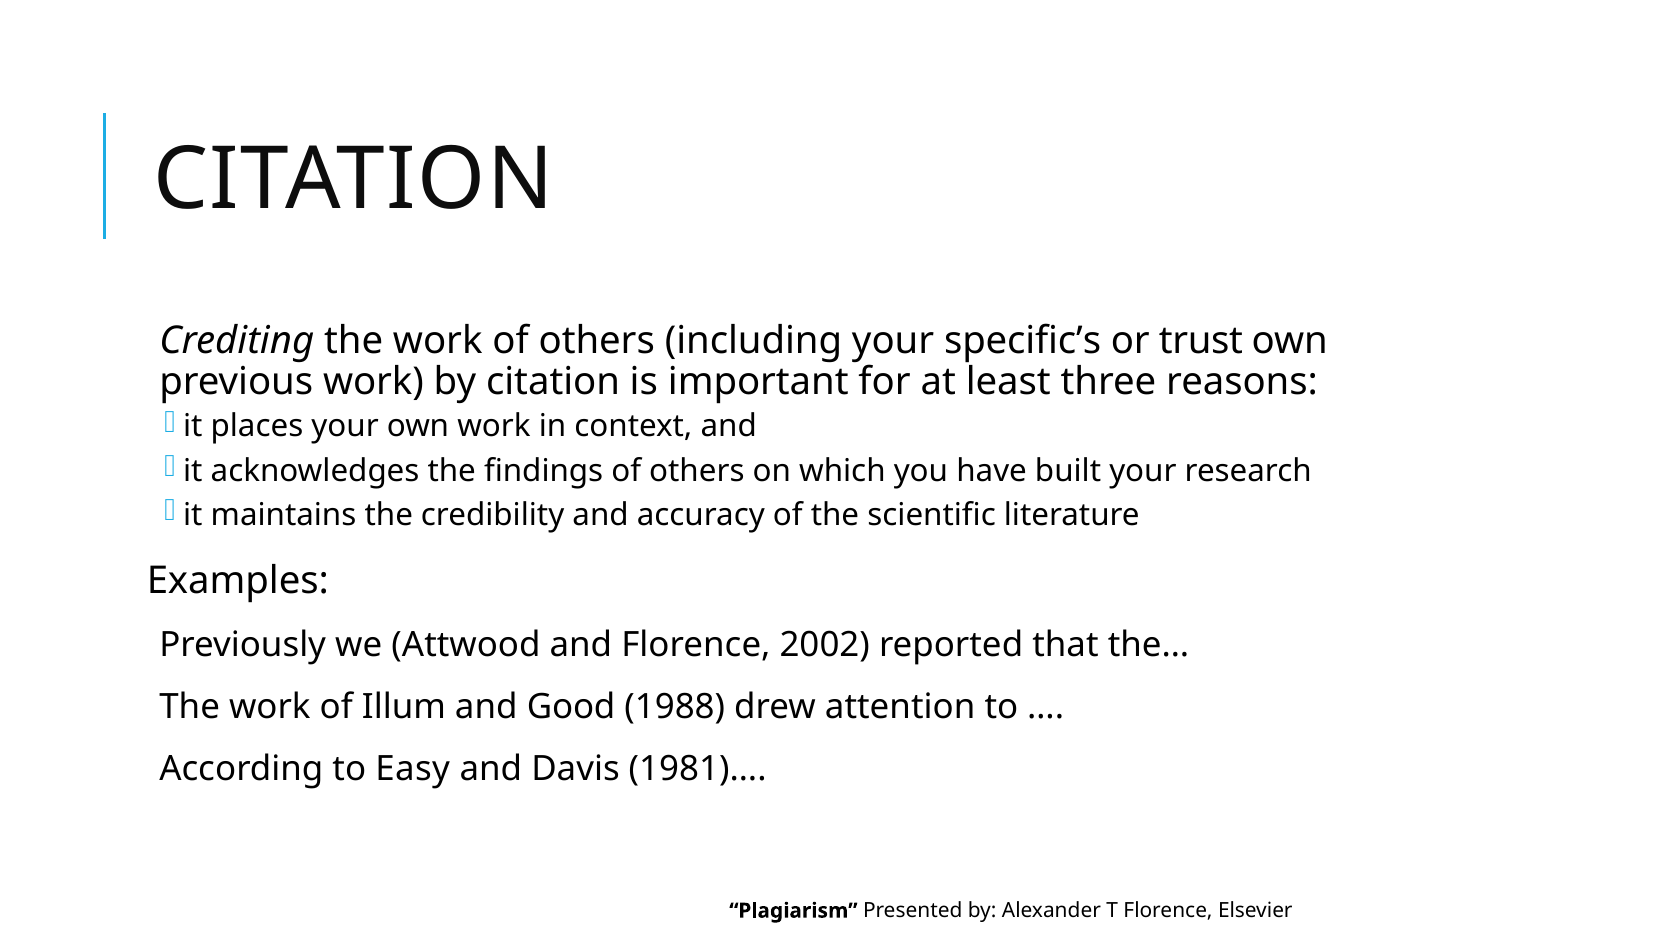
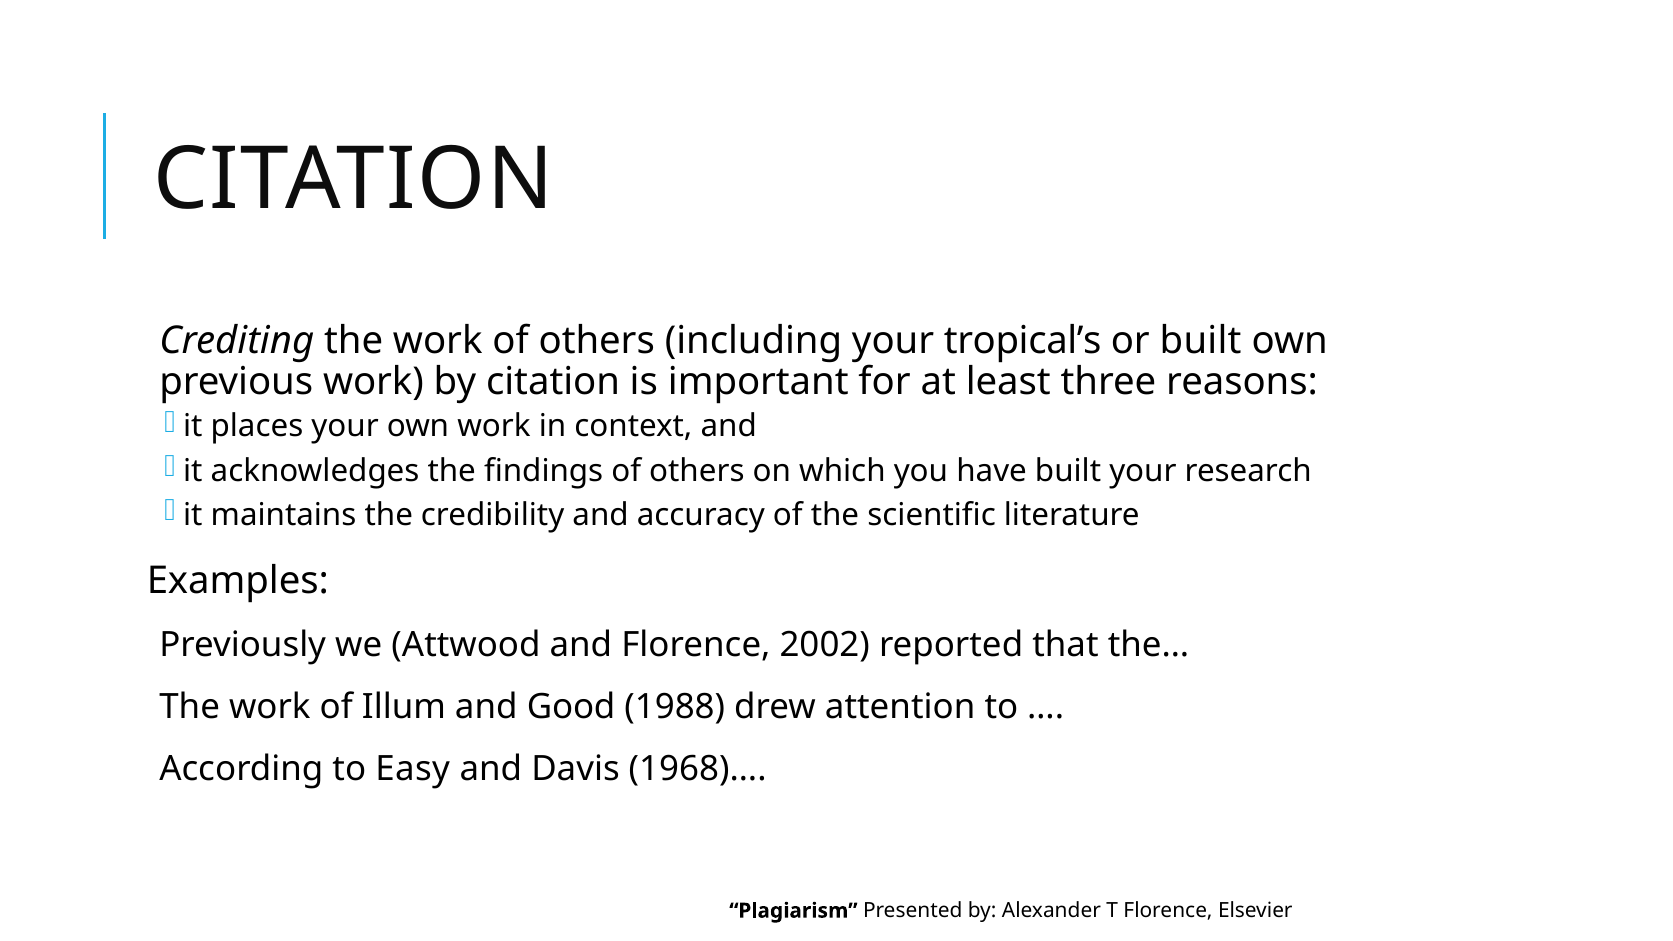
specific’s: specific’s -> tropical’s (1023, 340)
or trust: trust -> built (1201, 340)
1981)…: 1981)… -> 1968)… (698, 769)
